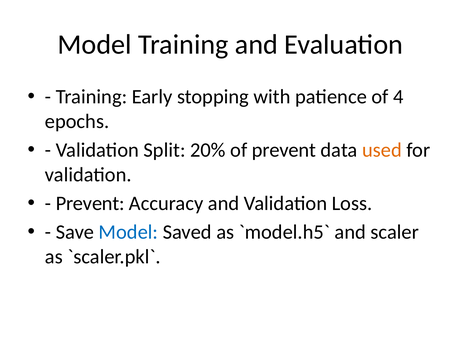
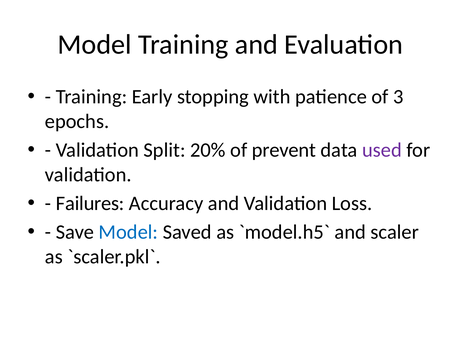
4: 4 -> 3 (398, 97)
used colour: orange -> purple (382, 150)
Prevent: Prevent -> Failures (90, 203)
